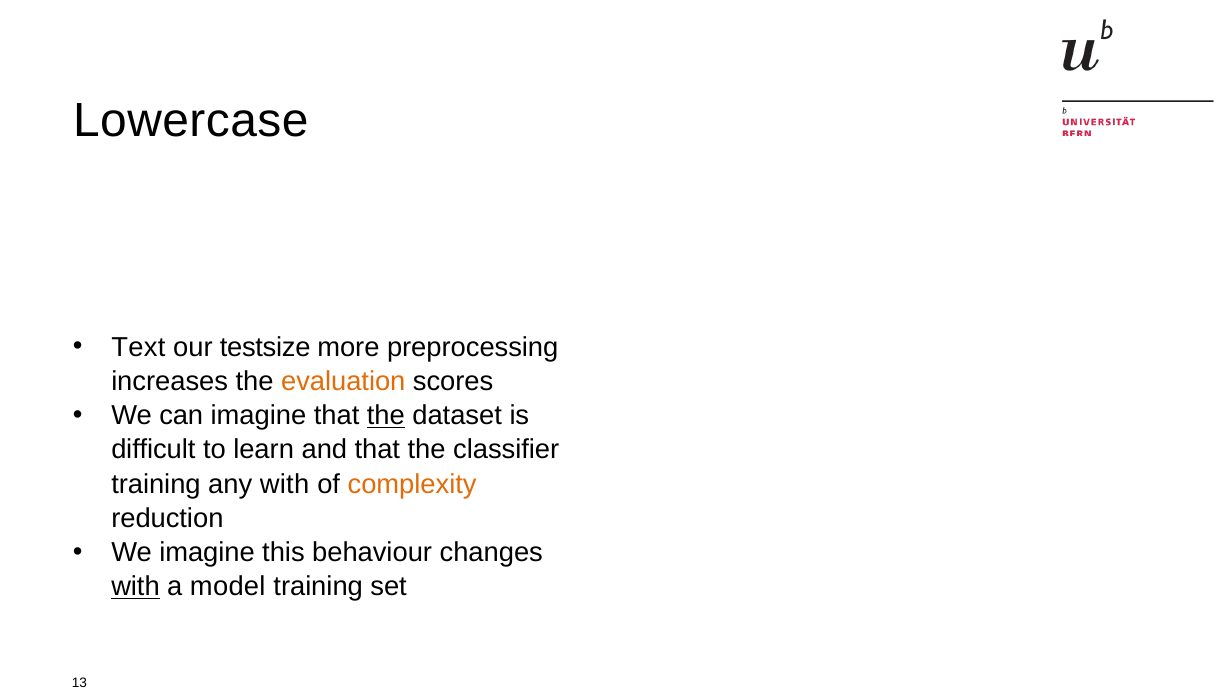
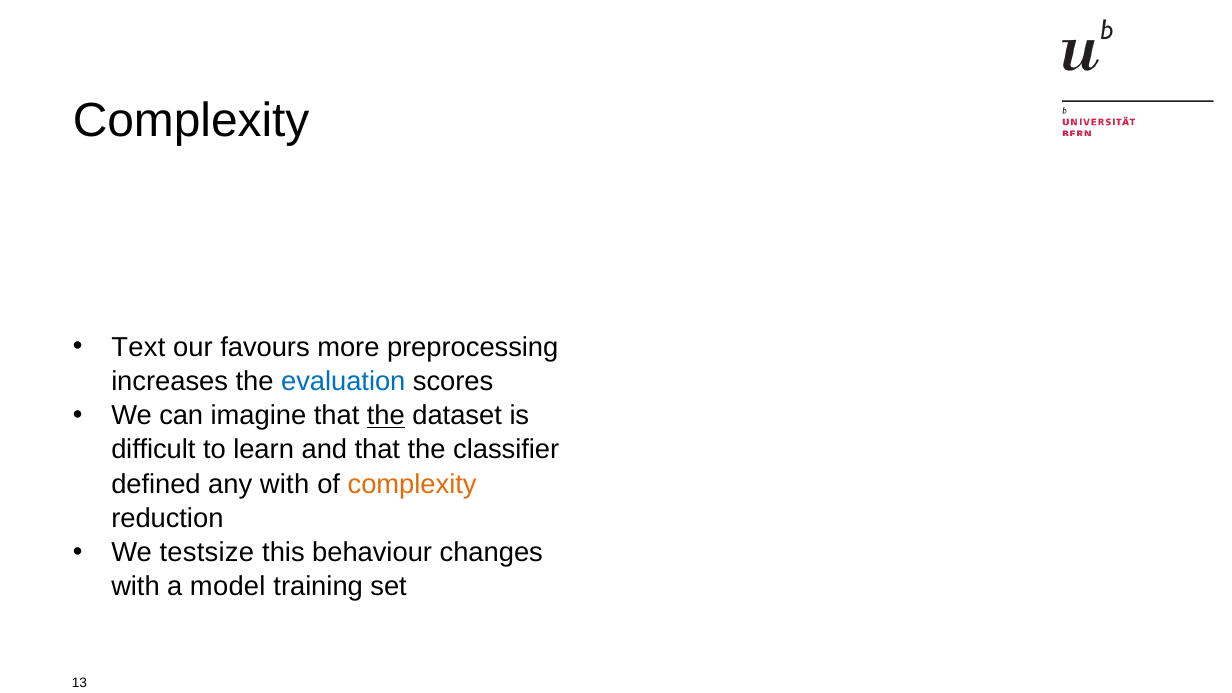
Lowercase: Lowercase -> Complexity (191, 121)
testsize: testsize -> favours (265, 347)
evaluation colour: orange -> blue (343, 381)
training: training -> defined (156, 484)
We imagine: imagine -> testsize (207, 553)
with underline: present -> none (136, 587)
